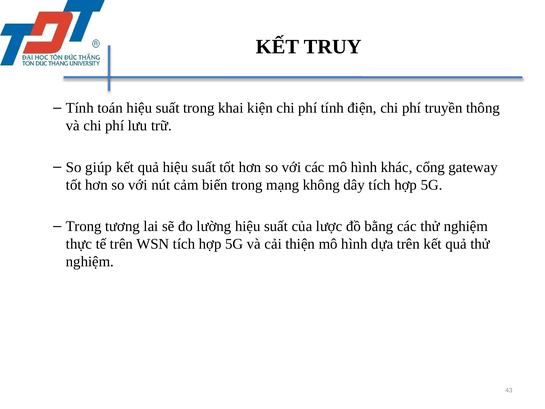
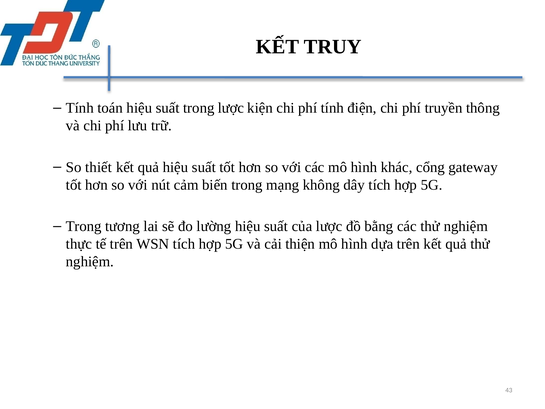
trong khai: khai -> lược (231, 108)
giúp: giúp -> thiết (99, 167)
